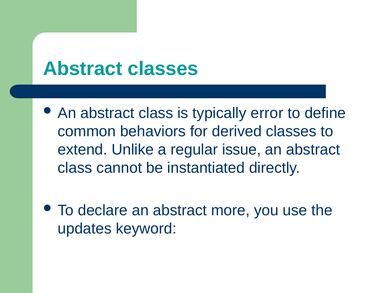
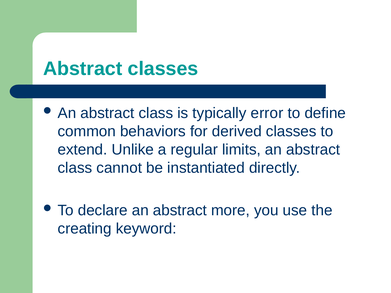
issue: issue -> limits (241, 150)
updates: updates -> creating (85, 229)
